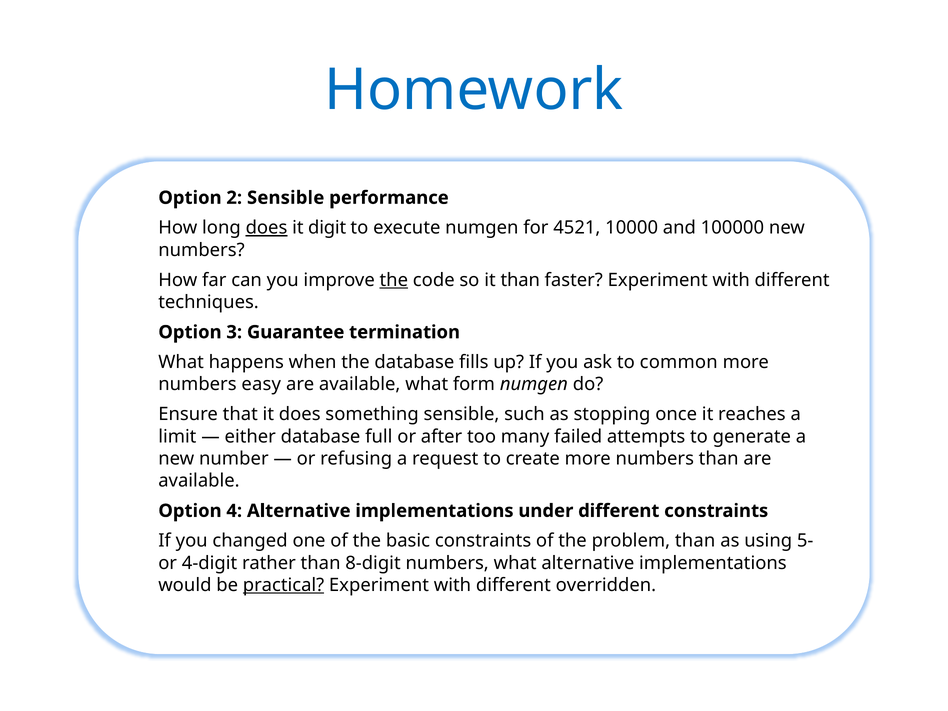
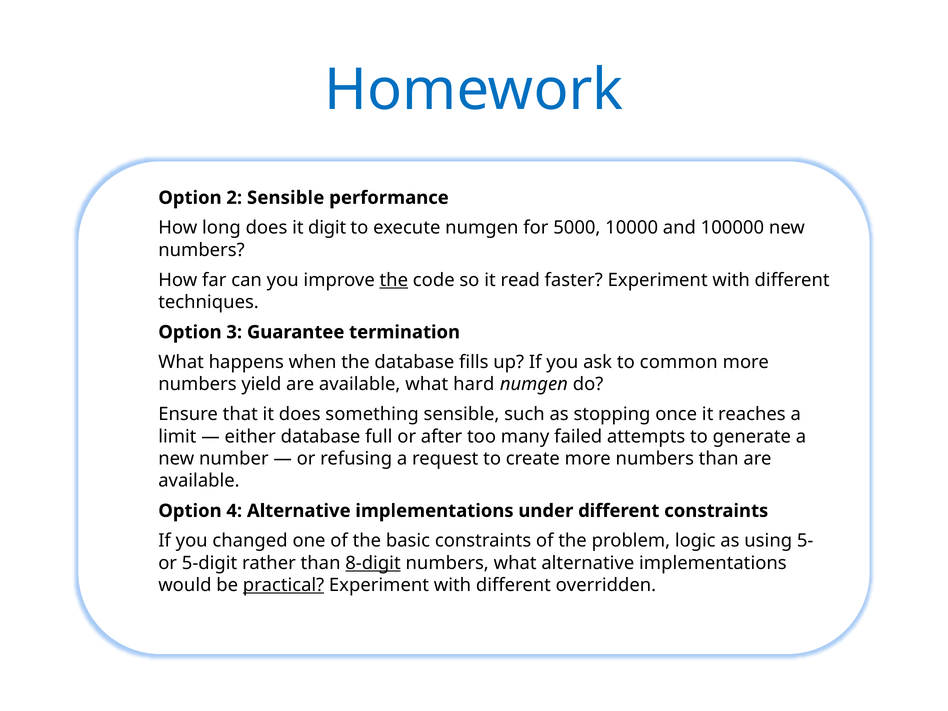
does underline: present -> none (266, 228)
4521: 4521 -> 5000 (577, 228)
it than: than -> read (520, 280)
easy: easy -> yield (261, 384)
form: form -> hard (474, 384)
problem than: than -> logic (695, 541)
4-digit: 4-digit -> 5-digit (210, 563)
8-digit underline: none -> present (373, 563)
